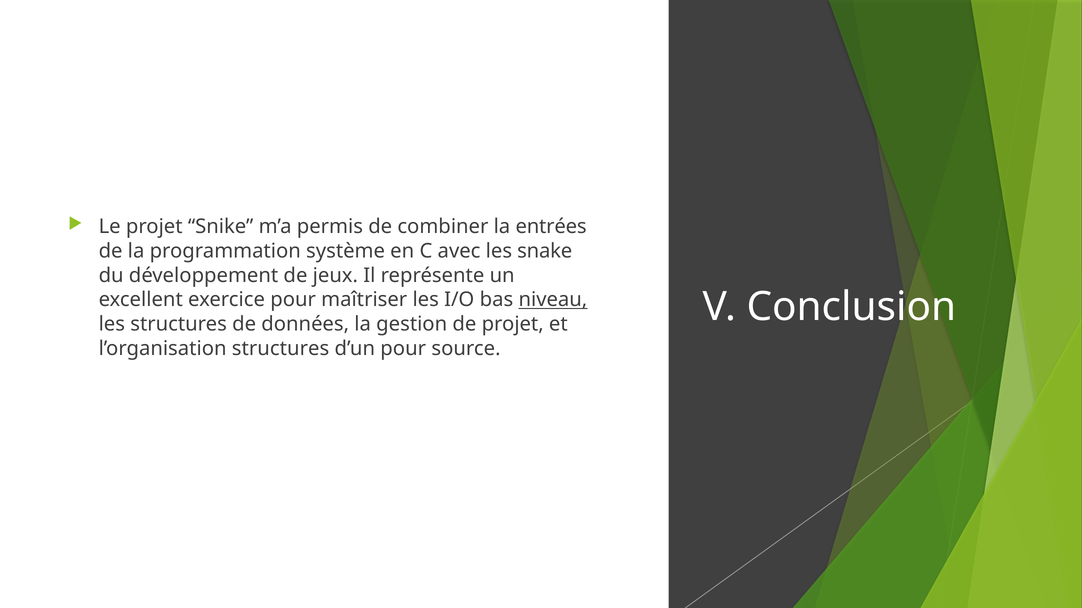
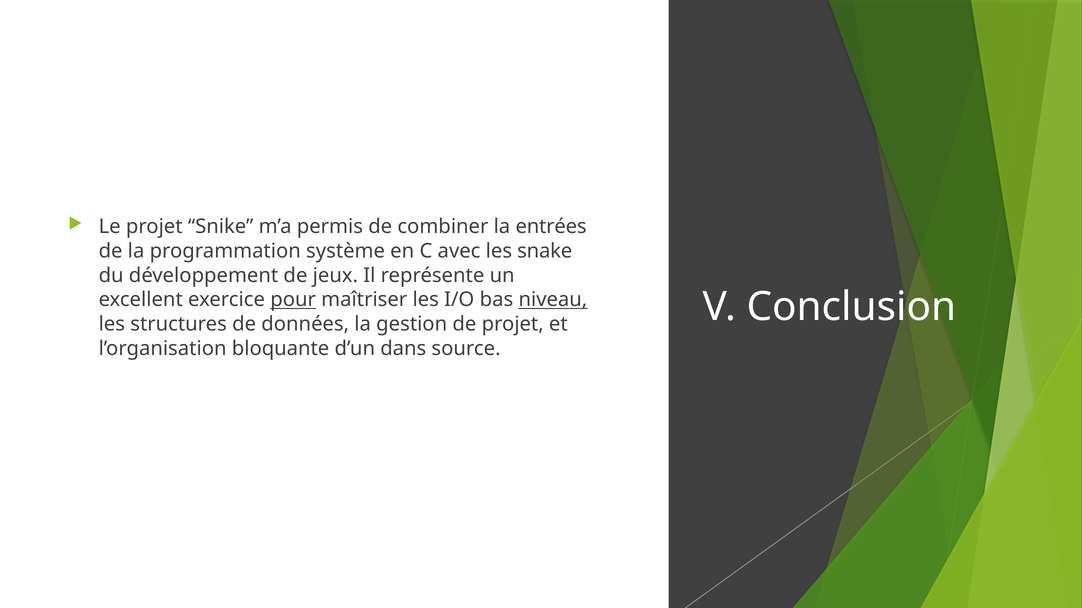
pour underline: none -> present (293, 300)
l’organisation structures: structures -> bloquante (281, 349)
d’un pour: pour -> dans (403, 349)
